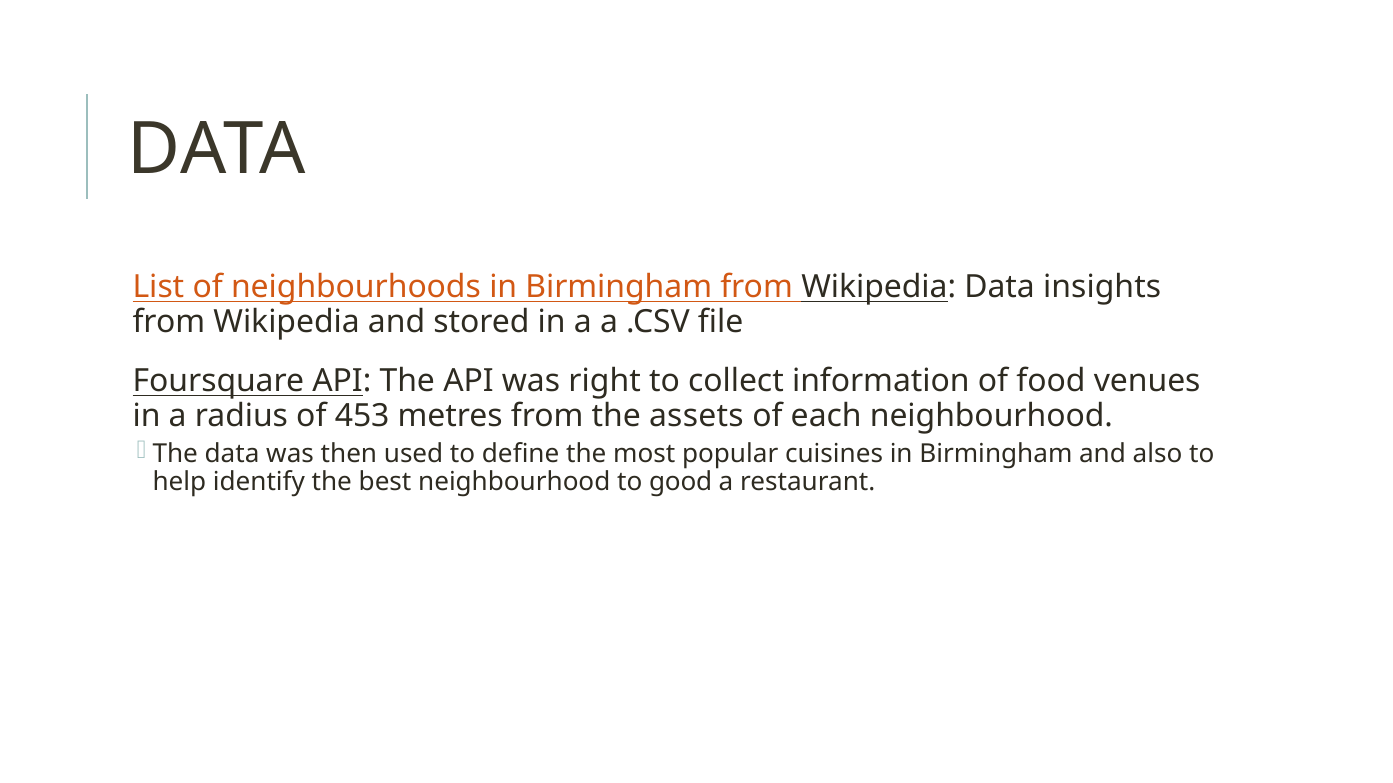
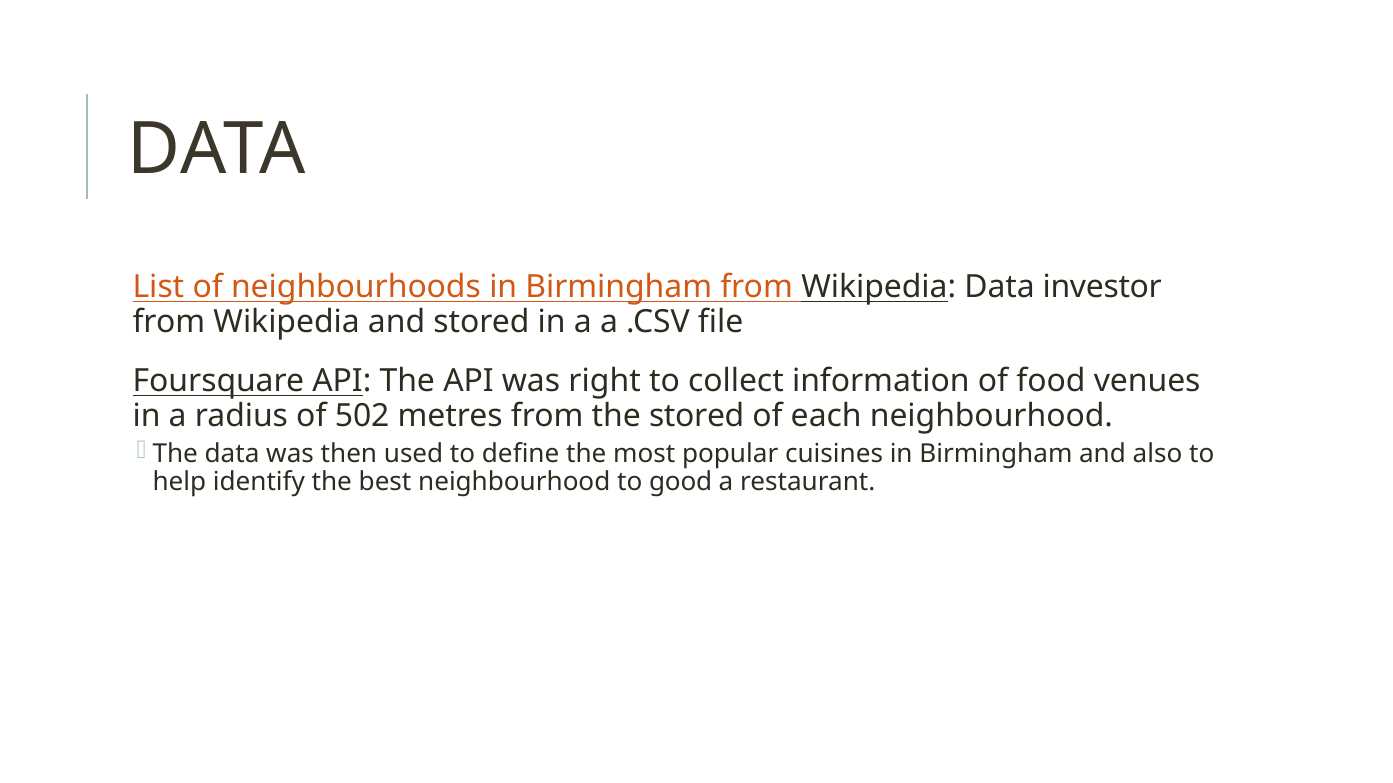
insights: insights -> investor (1102, 287)
453: 453 -> 502 (362, 417)
the assets: assets -> stored (697, 417)
